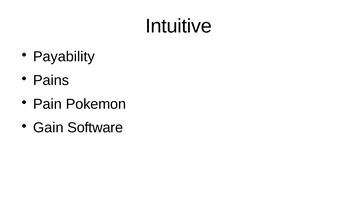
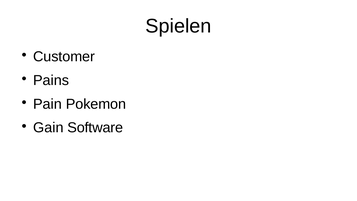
Intuitive: Intuitive -> Spielen (178, 26)
Payability: Payability -> Customer (64, 57)
